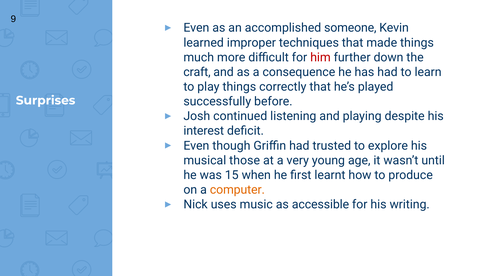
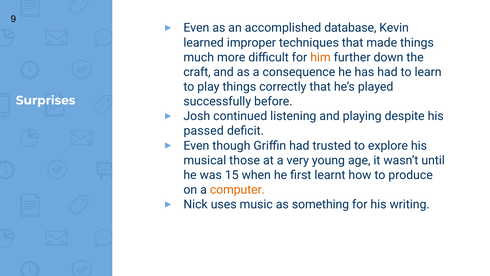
someone: someone -> database (350, 28)
him colour: red -> orange (320, 57)
interest: interest -> passed (204, 131)
accessible: accessible -> something (320, 204)
